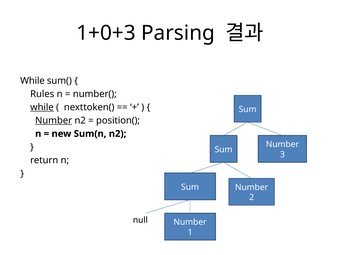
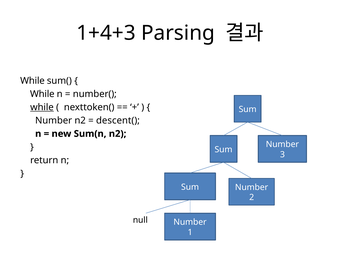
1+0+3: 1+0+3 -> 1+4+3 (106, 33)
Rules: Rules -> While (42, 94)
Number underline: present -> none (54, 120)
position(: position( -> descent( (118, 120)
